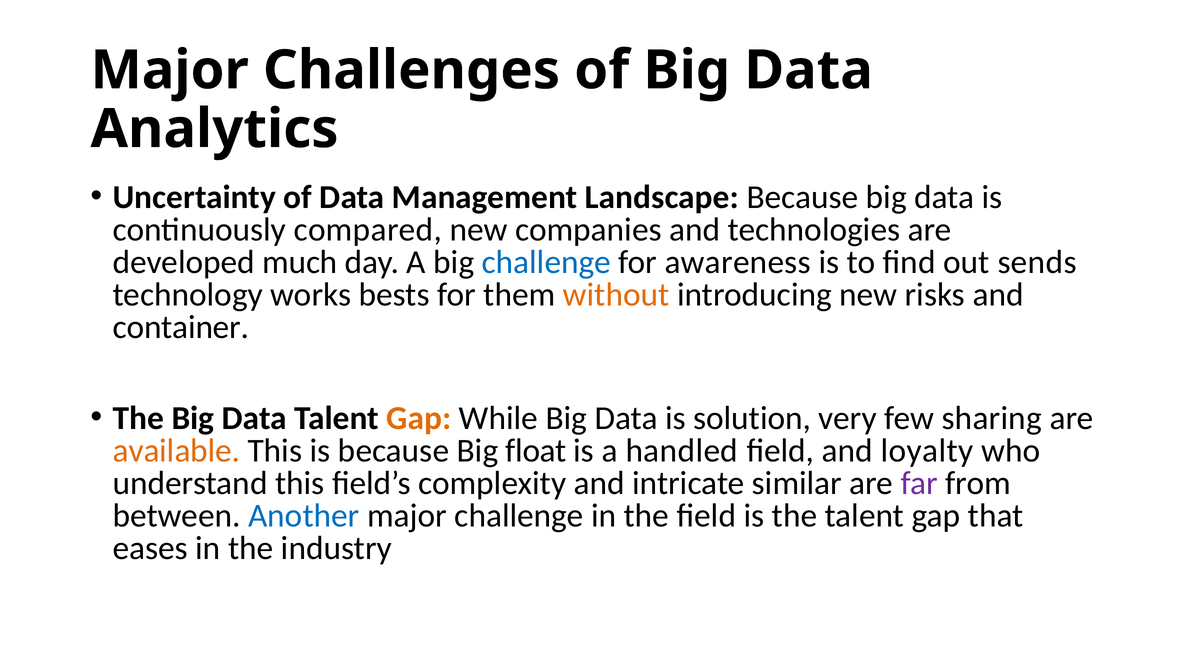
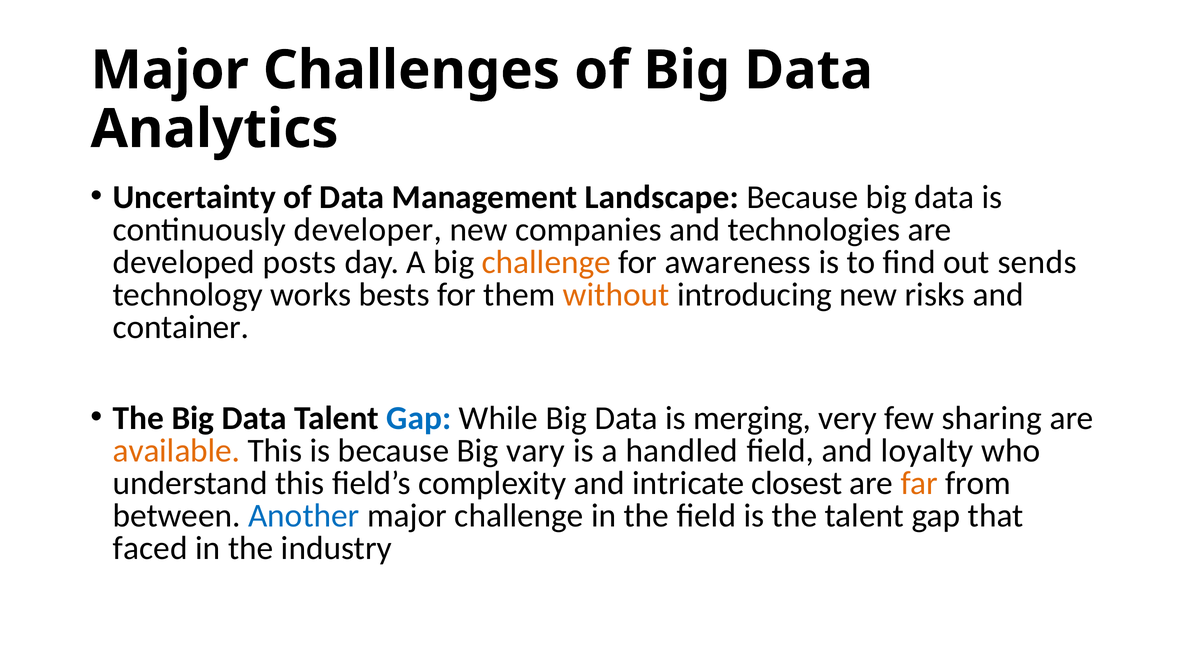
compared: compared -> developer (368, 230)
much: much -> posts (300, 262)
challenge colour: blue -> orange (546, 262)
Gap colour: orange -> blue (419, 418)
solution: solution -> merging (752, 418)
float: float -> vary (536, 450)
similar: similar -> closest (797, 483)
far colour: purple -> orange (919, 483)
eases: eases -> faced (150, 548)
